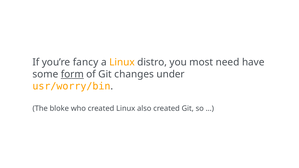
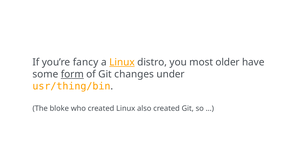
Linux underline: none -> present (122, 62)
need: need -> older (228, 62)
usr/worry/bin: usr/worry/bin -> usr/thing/bin (72, 86)
